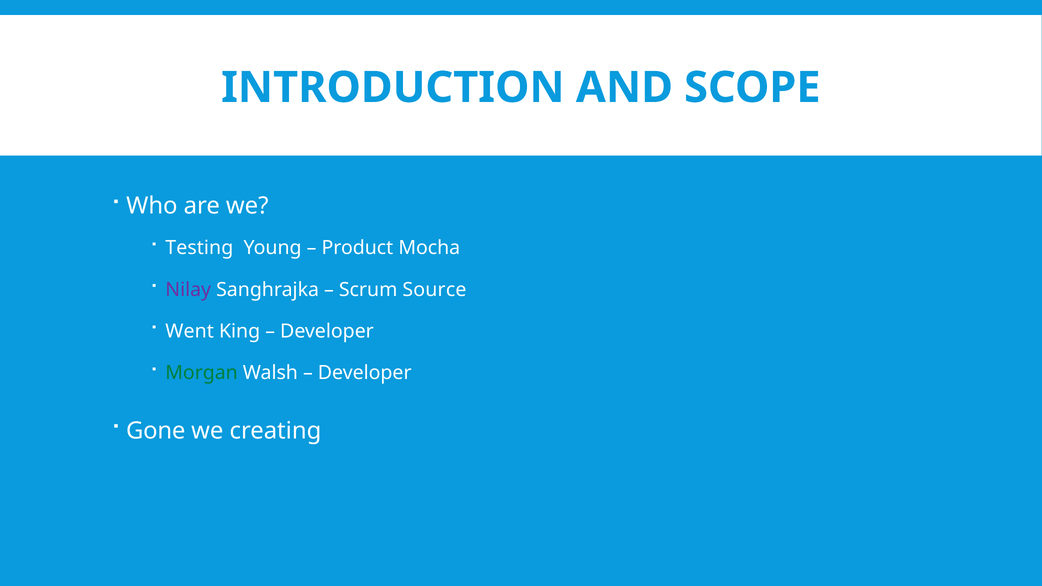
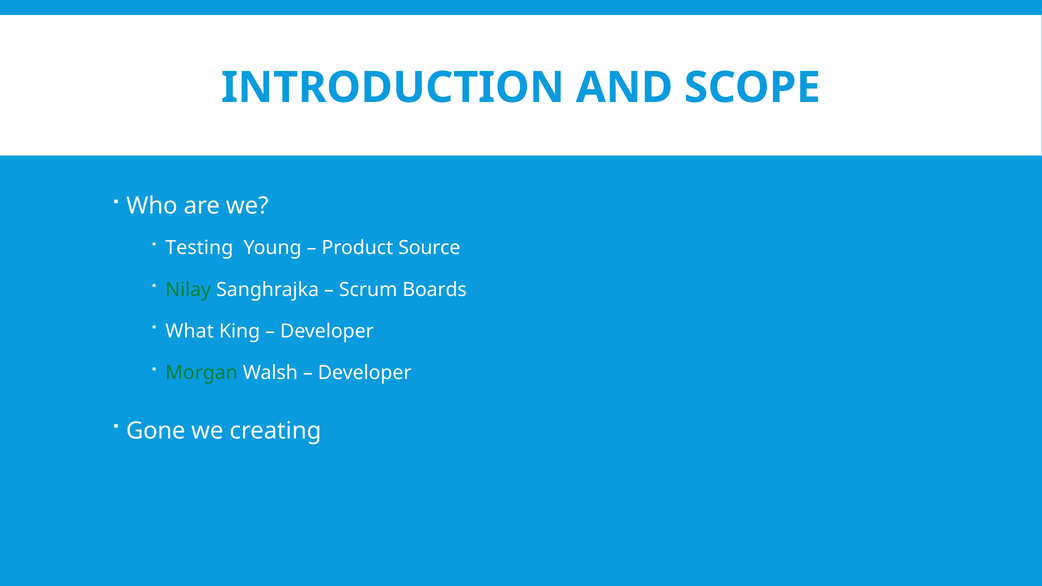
Mocha: Mocha -> Source (429, 248)
Nilay colour: purple -> green (188, 290)
Source: Source -> Boards (435, 290)
Went: Went -> What (190, 331)
